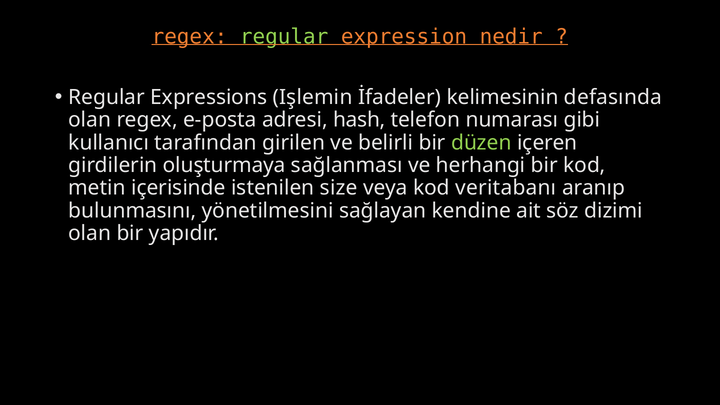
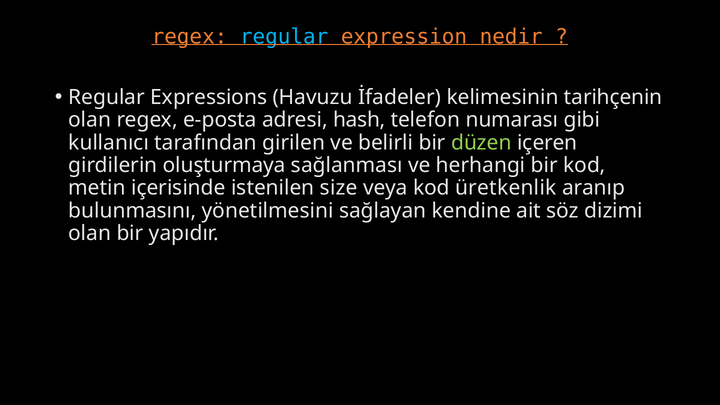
regular colour: light green -> light blue (284, 37)
Işlemin: Işlemin -> Havuzu (313, 97)
defasında: defasında -> tarihçenin (613, 97)
veritabanı: veritabanı -> üretkenlik (506, 188)
